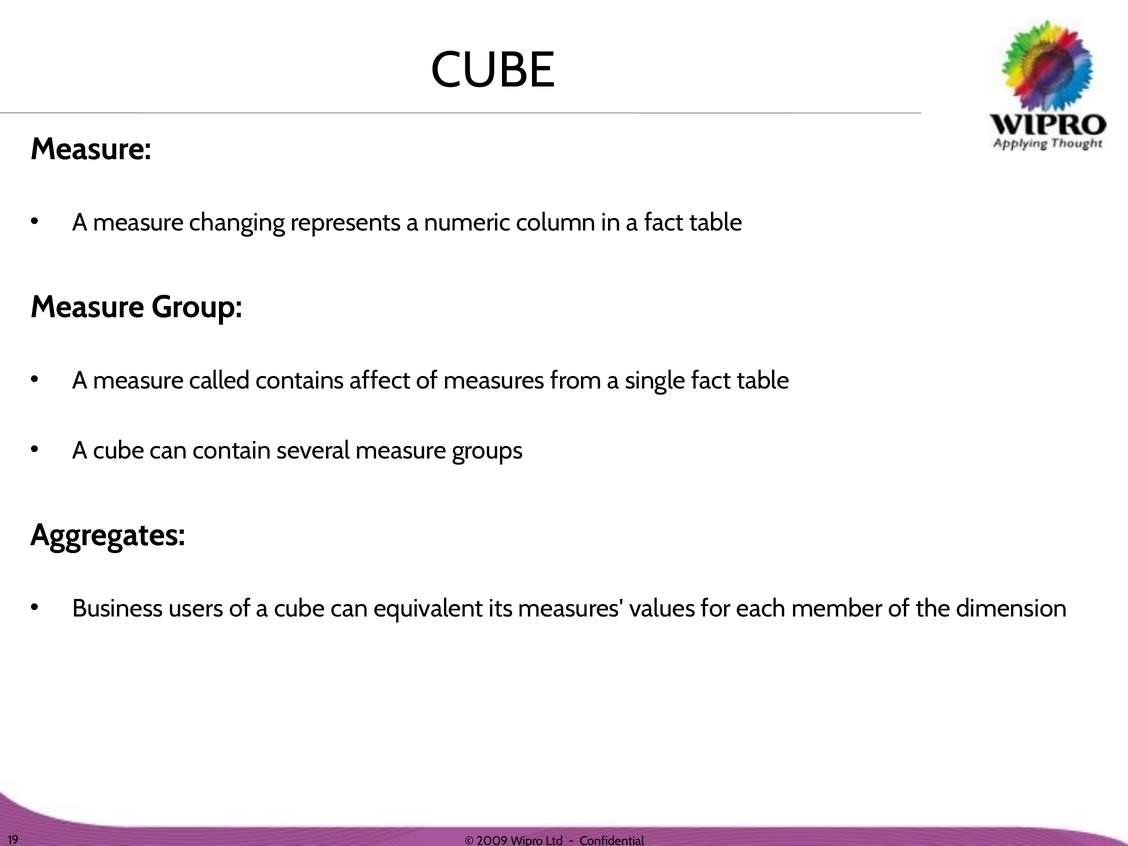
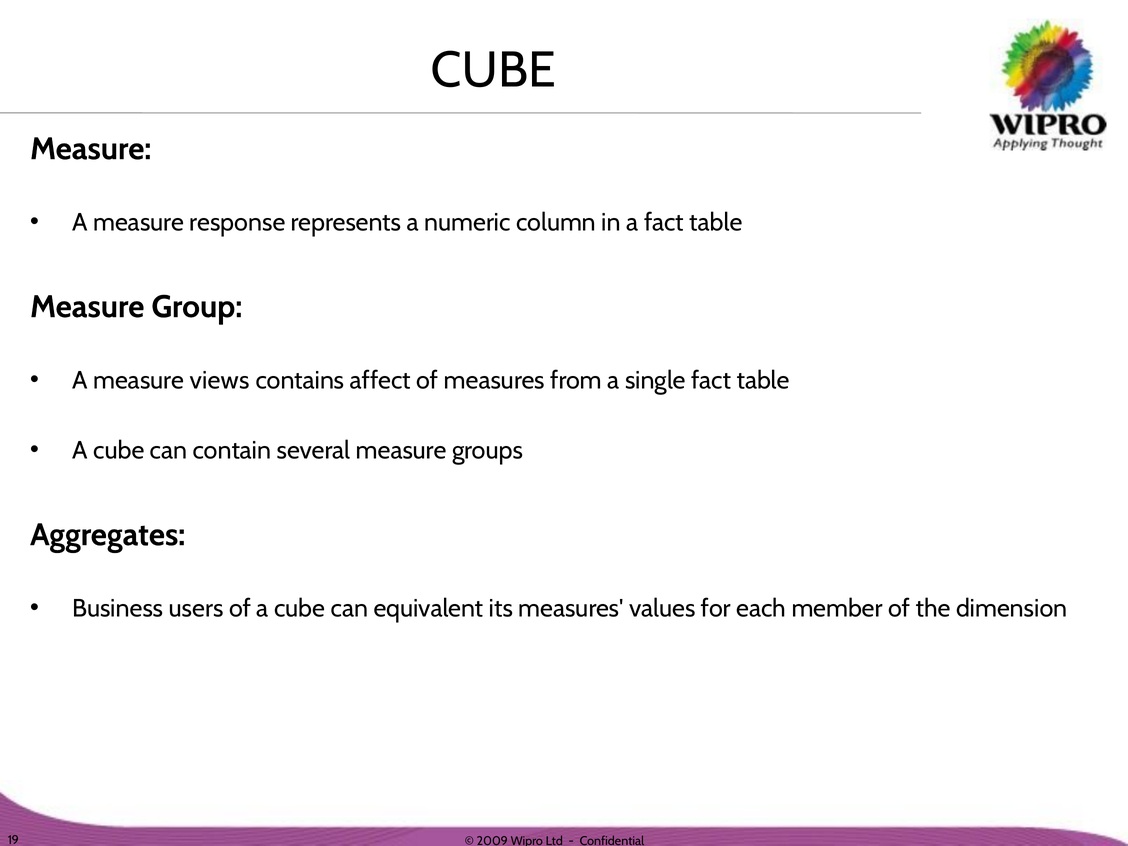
changing: changing -> response (237, 222)
called: called -> views (220, 380)
